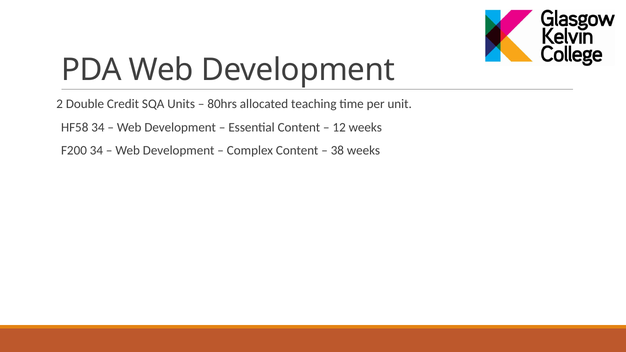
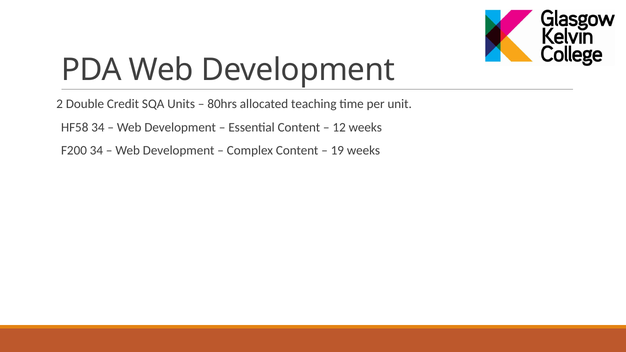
38: 38 -> 19 (337, 151)
